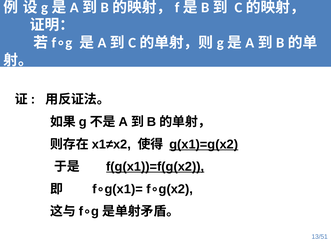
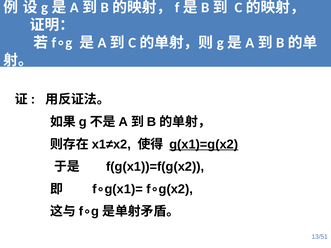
f(g(x1))=f(g(x2 underline: present -> none (155, 167)
